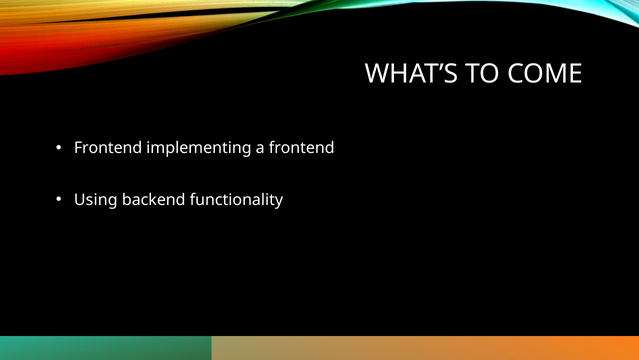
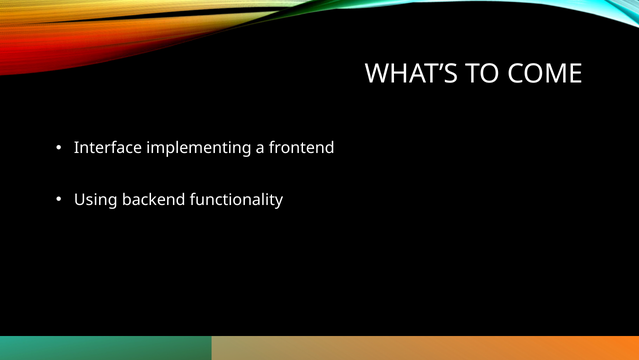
Frontend: Frontend -> Interface (108, 148)
